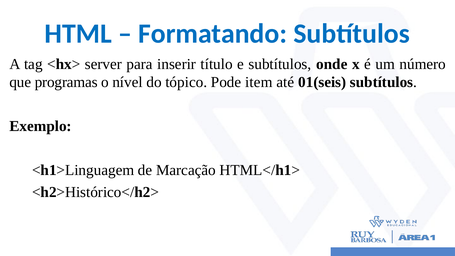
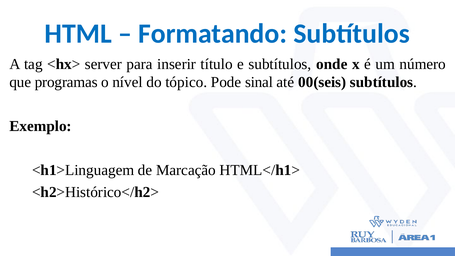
item: item -> sinal (259, 82)
01(seis: 01(seis -> 00(seis (322, 82)
